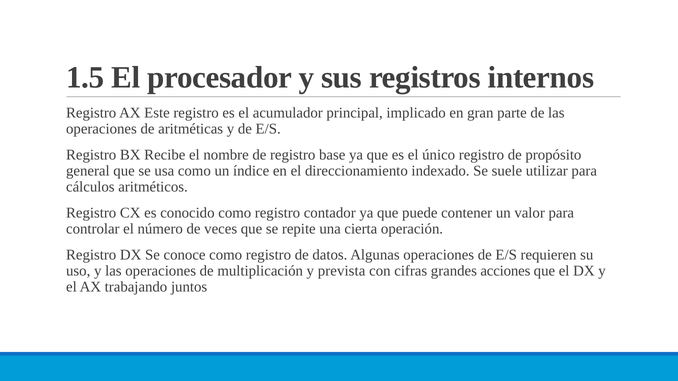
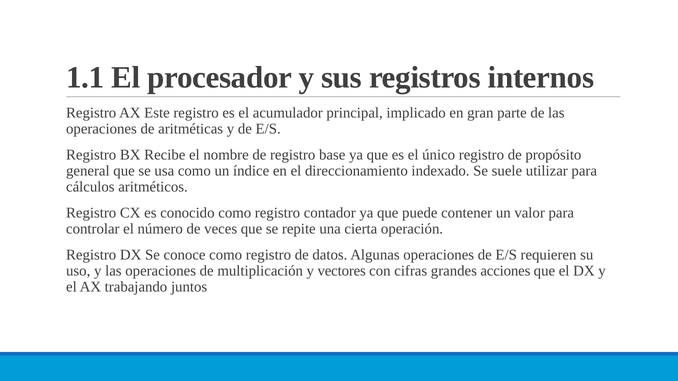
1.5: 1.5 -> 1.1 (85, 77)
prevista: prevista -> vectores (342, 271)
